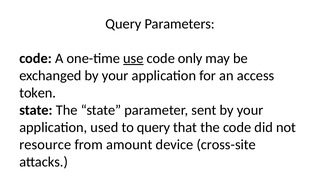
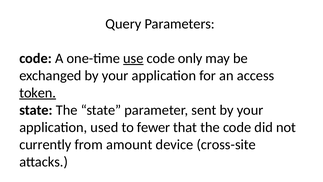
token underline: none -> present (38, 93)
to query: query -> fewer (154, 127)
resource: resource -> currently (45, 144)
